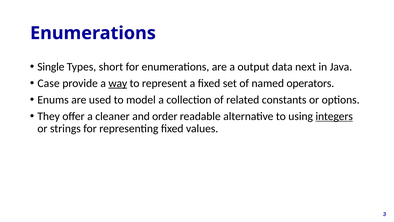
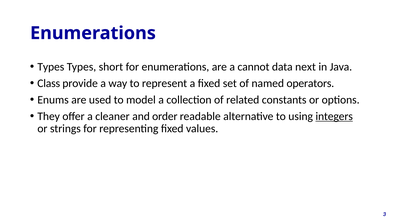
Single: Single -> Types (51, 67)
output: output -> cannot (253, 67)
Case: Case -> Class (49, 83)
way underline: present -> none (118, 83)
